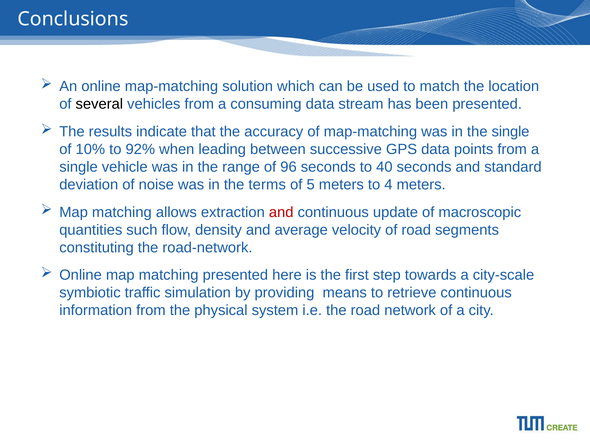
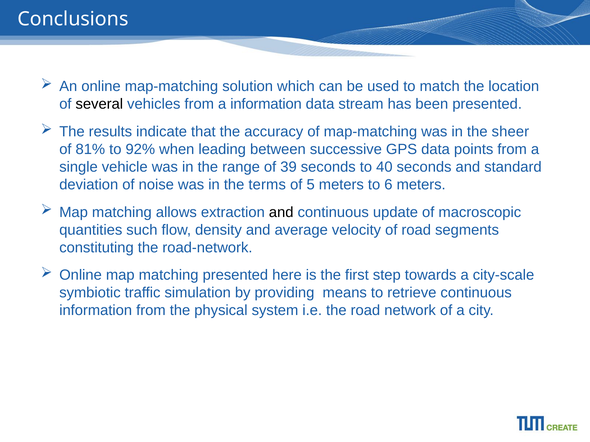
a consuming: consuming -> information (266, 104)
the single: single -> sheer (510, 132)
10%: 10% -> 81% (90, 149)
96: 96 -> 39 (289, 167)
4: 4 -> 6 (388, 185)
and colour: red -> black (281, 212)
